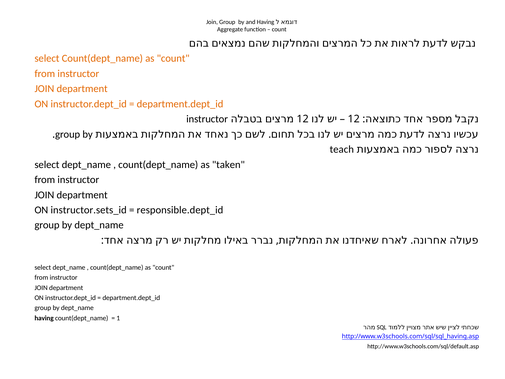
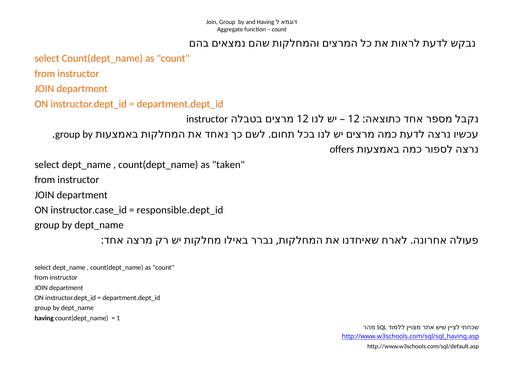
teach: teach -> offers (342, 149)
instructor.sets_id: instructor.sets_id -> instructor.case_id (89, 210)
